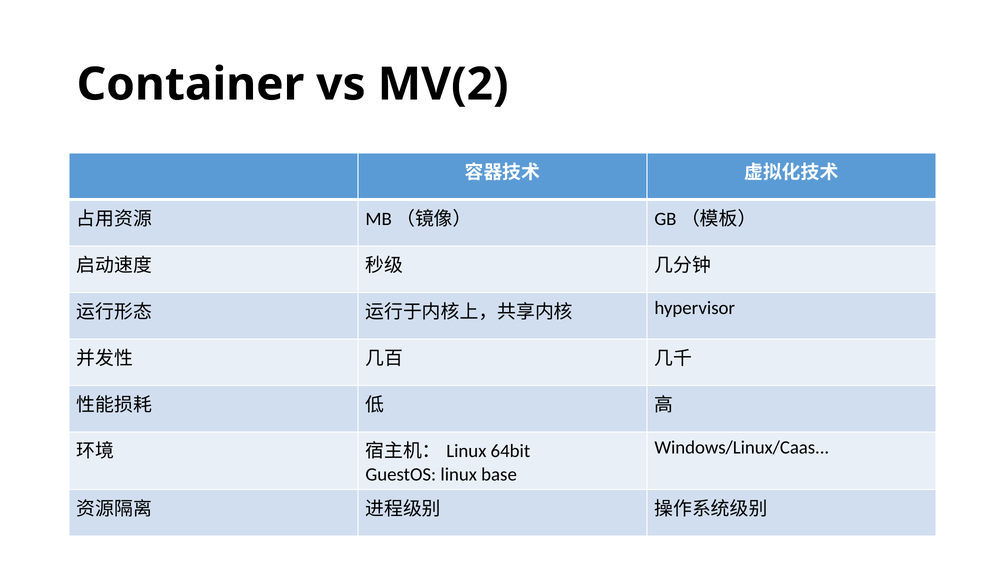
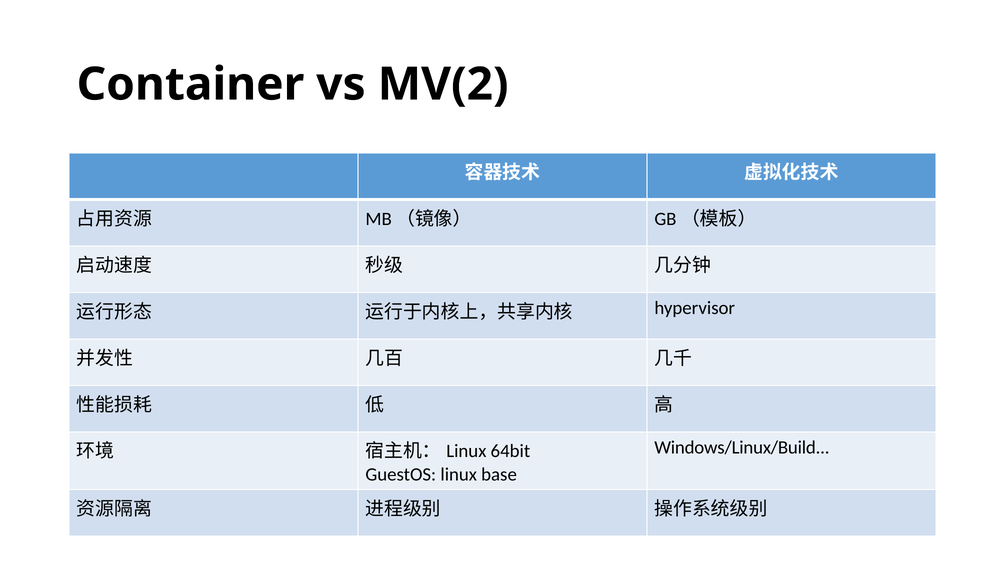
Windows/Linux/Caas: Windows/Linux/Caas -> Windows/Linux/Build (742, 448)
